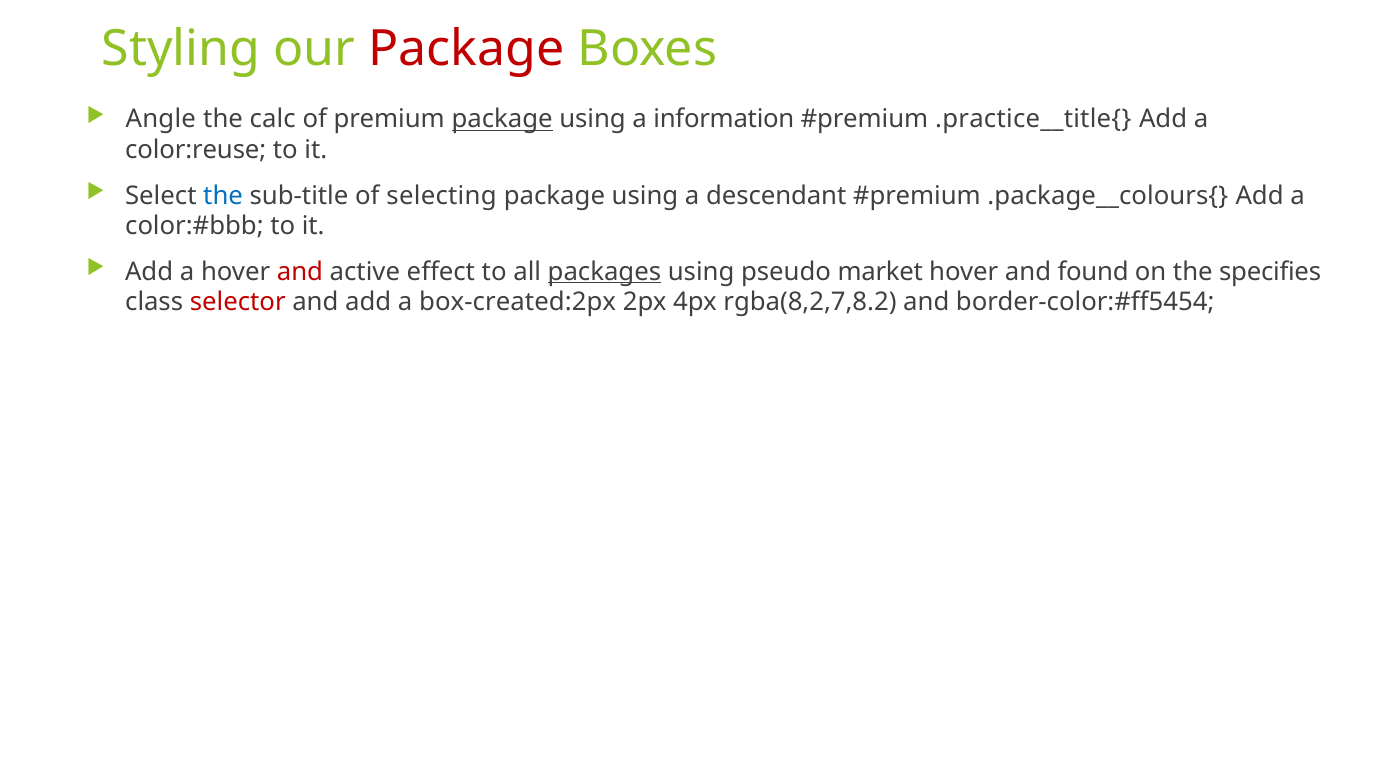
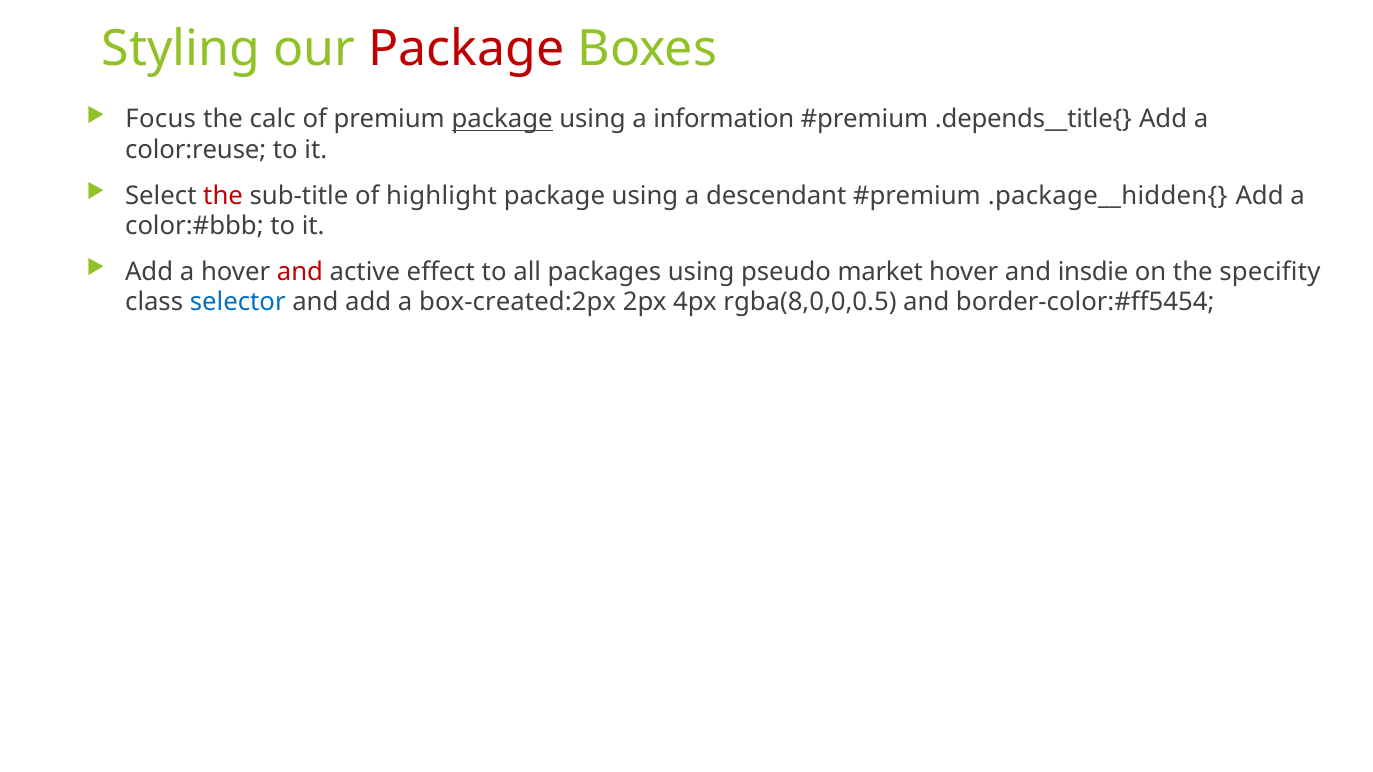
Angle: Angle -> Focus (161, 120)
.practice__title{: .practice__title{ -> .depends__title{ (1033, 120)
the colour: blue -> red (223, 196)
selecting: selecting -> highlight (442, 196)
.package__colours{: .package__colours{ -> .package__hidden{ (1108, 196)
packages underline: present -> none (604, 272)
found: found -> insdie (1093, 272)
specifies: specifies -> specifity (1270, 272)
selector colour: red -> blue (238, 303)
rgba(8,2,7,8.2: rgba(8,2,7,8.2 -> rgba(8,0,0,0.5 (810, 303)
